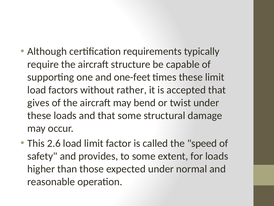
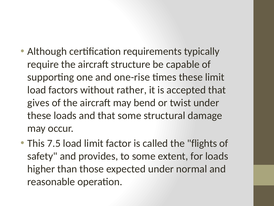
one-feet: one-feet -> one-rise (132, 77)
2.6: 2.6 -> 7.5 (54, 143)
speed: speed -> flights (202, 143)
